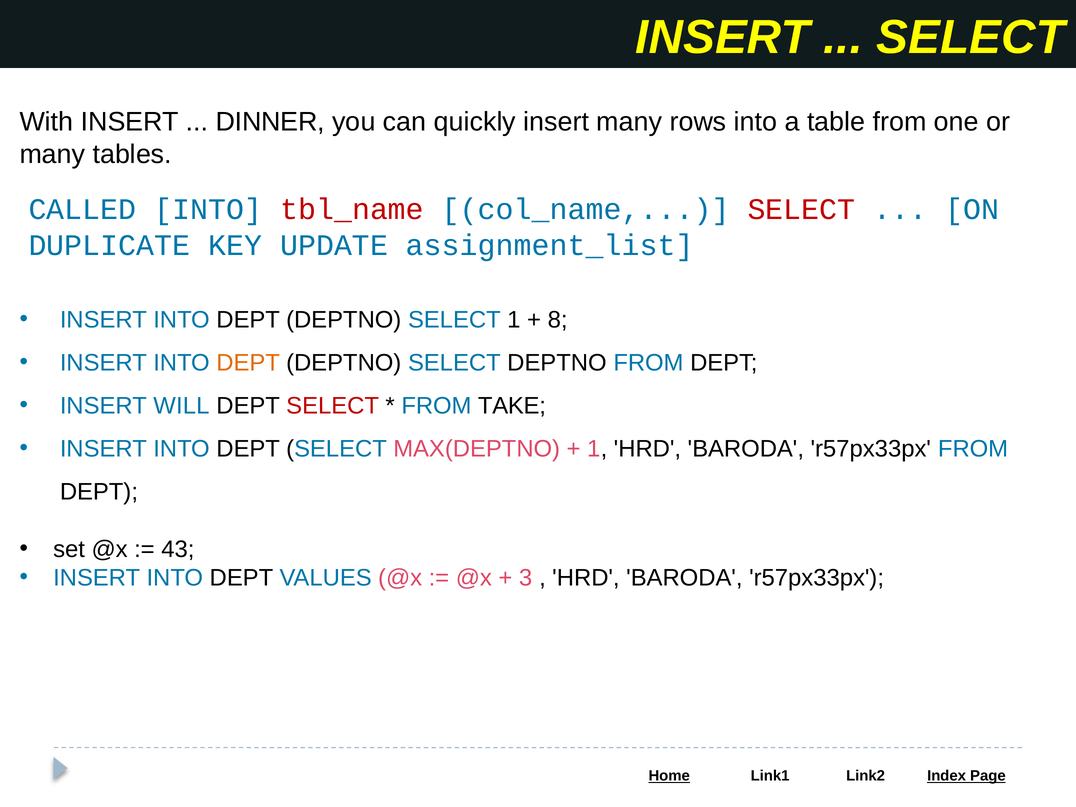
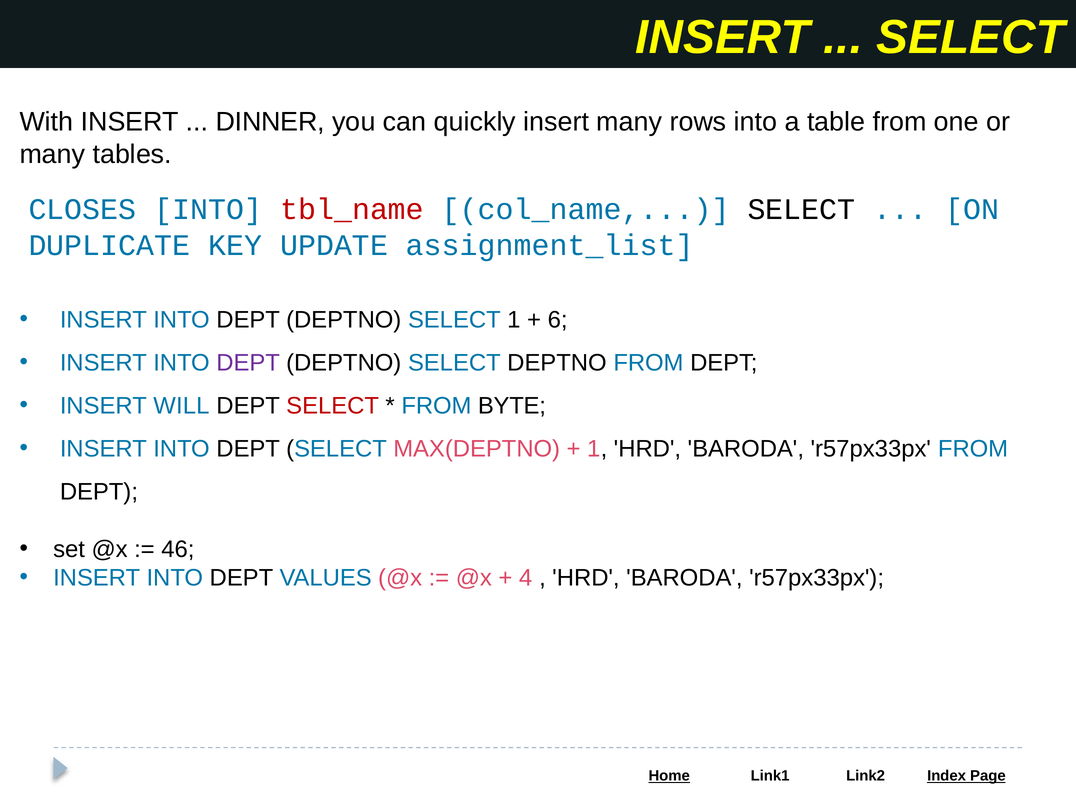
CALLED: CALLED -> CLOSES (82, 209)
SELECT colour: red -> black (801, 209)
8: 8 -> 6 (558, 320)
DEPT colour: orange -> purple (248, 363)
TAKE: TAKE -> BYTE (512, 406)
43: 43 -> 46 (178, 549)
3: 3 -> 4 (526, 578)
